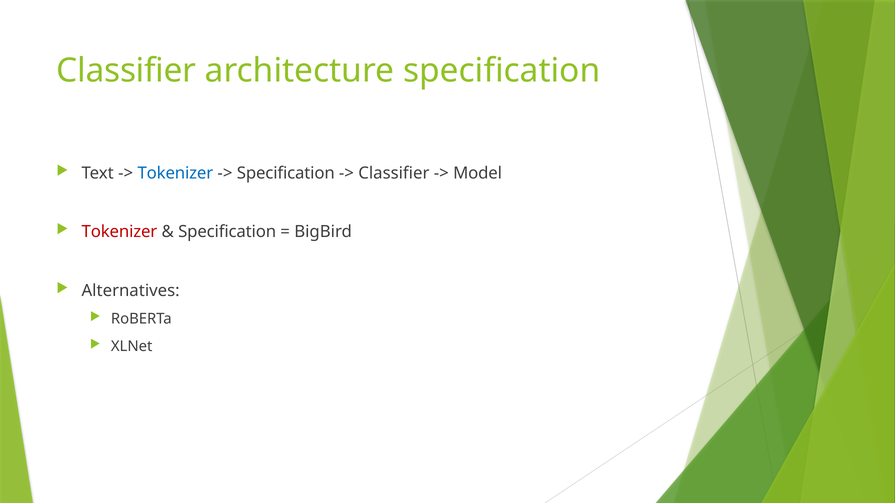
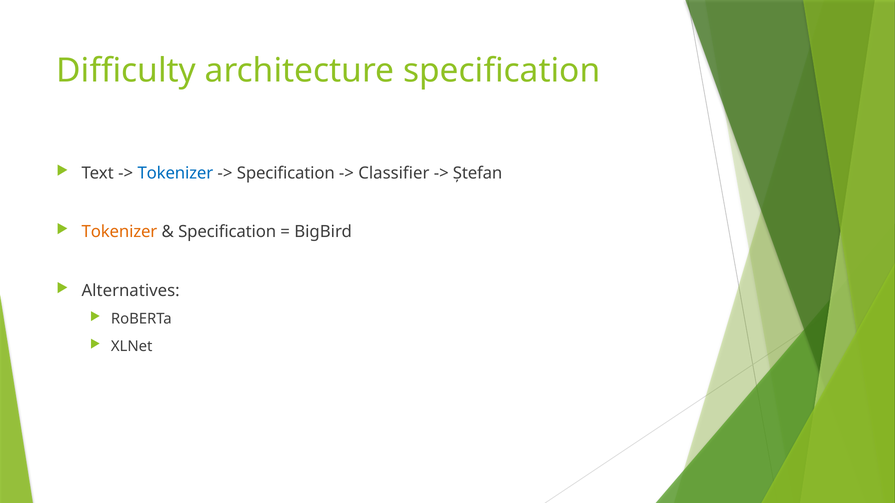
Classifier: Classifier -> Difficulty (126, 71)
Model: Model -> Ștefan (478, 173)
Tokenizer colour: red -> orange (119, 232)
